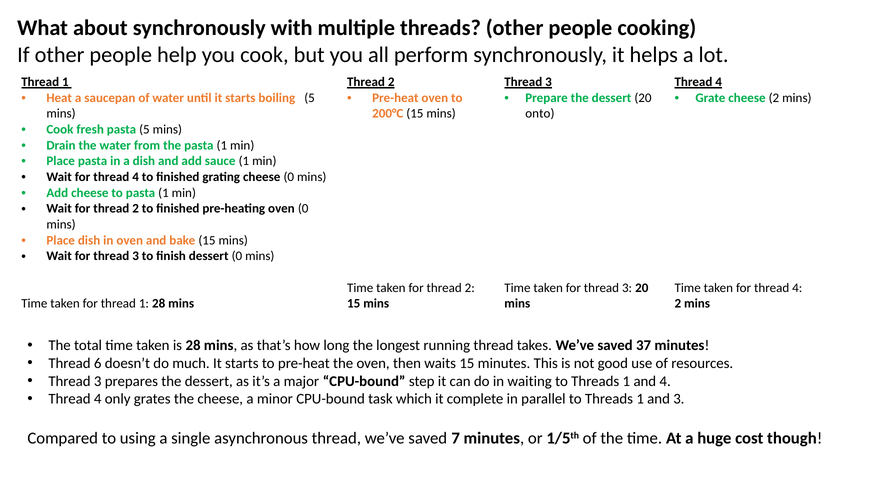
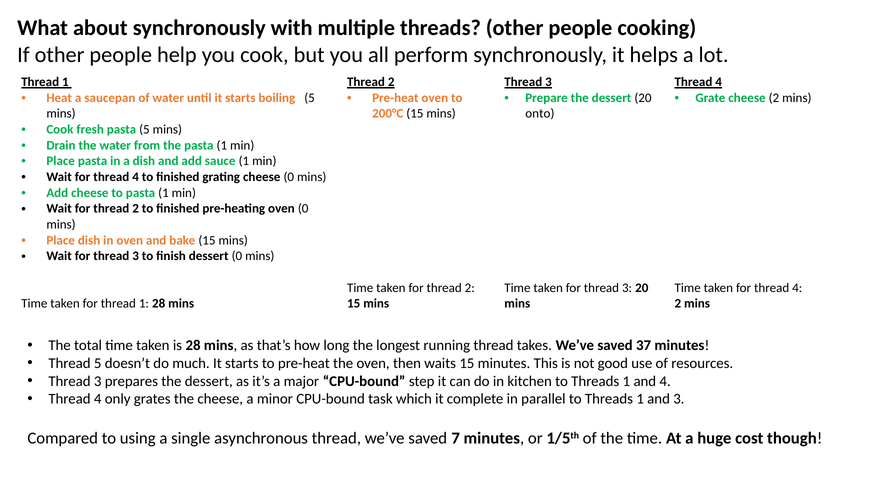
Thread 6: 6 -> 5 (98, 364)
waiting: waiting -> kitchen (530, 381)
